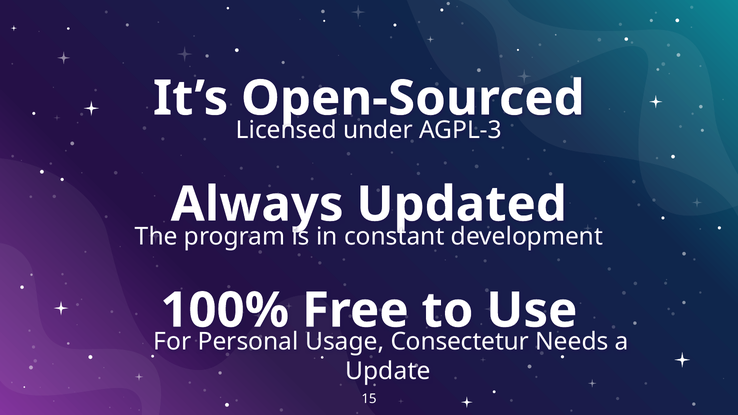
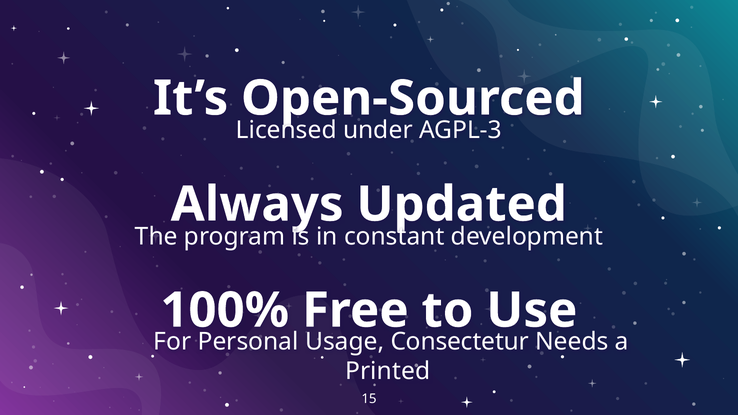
Update: Update -> Printed (388, 371)
